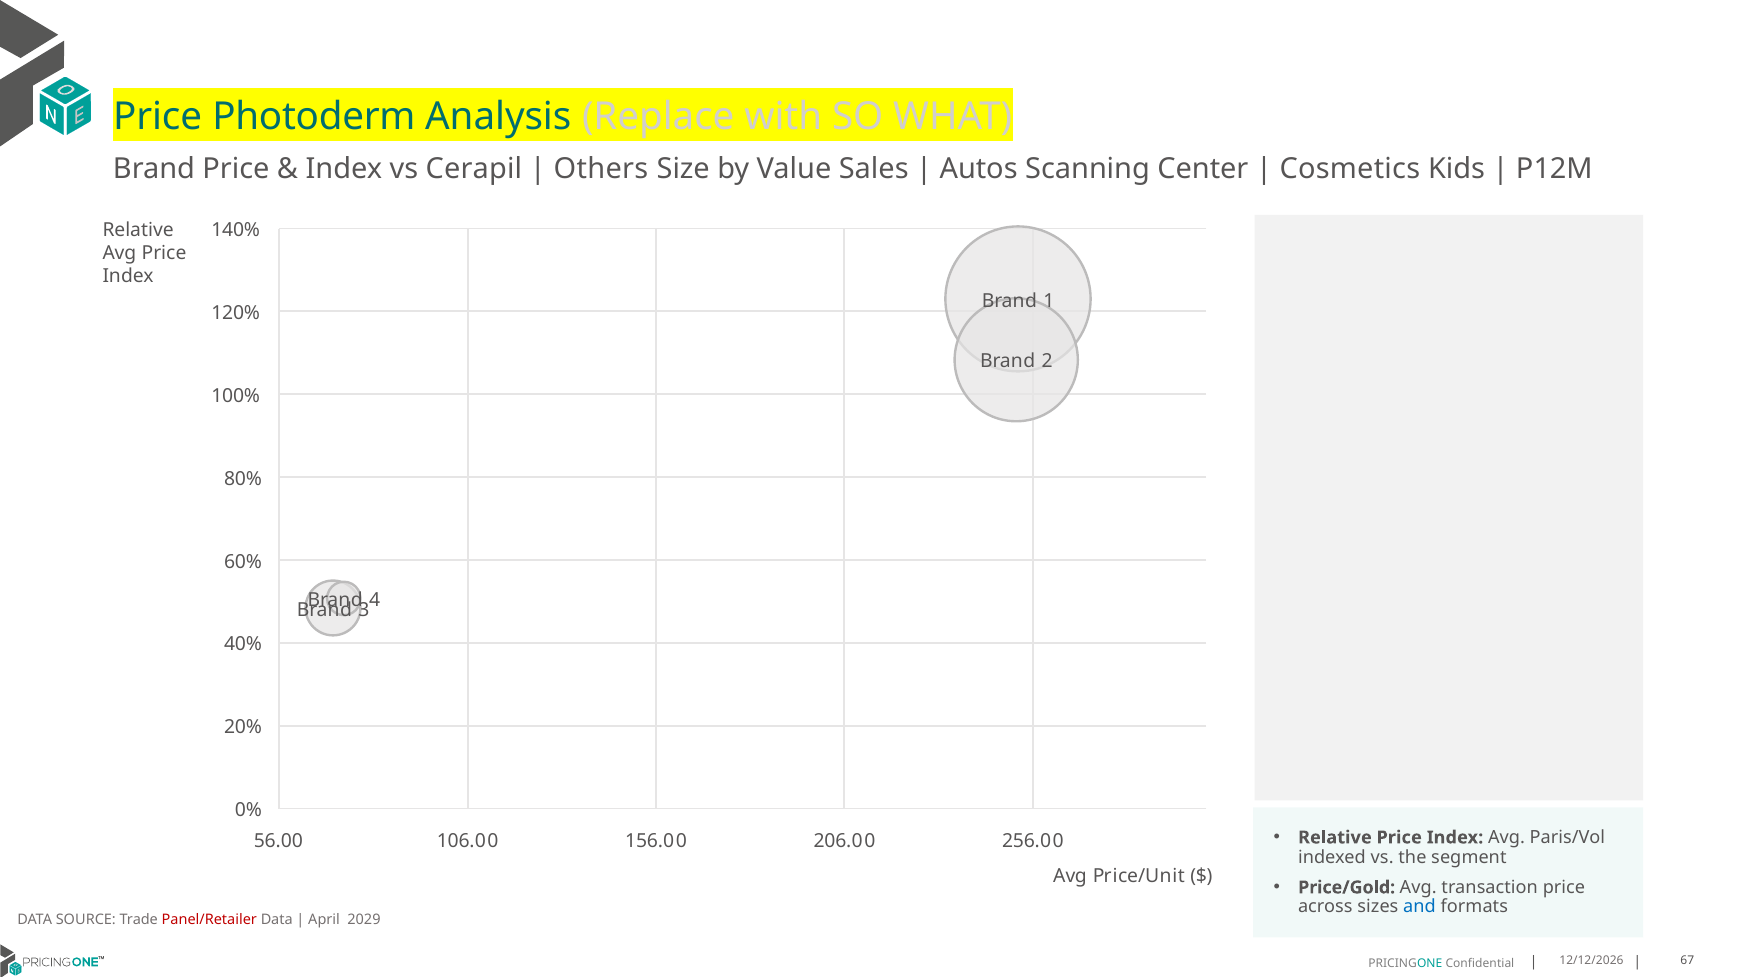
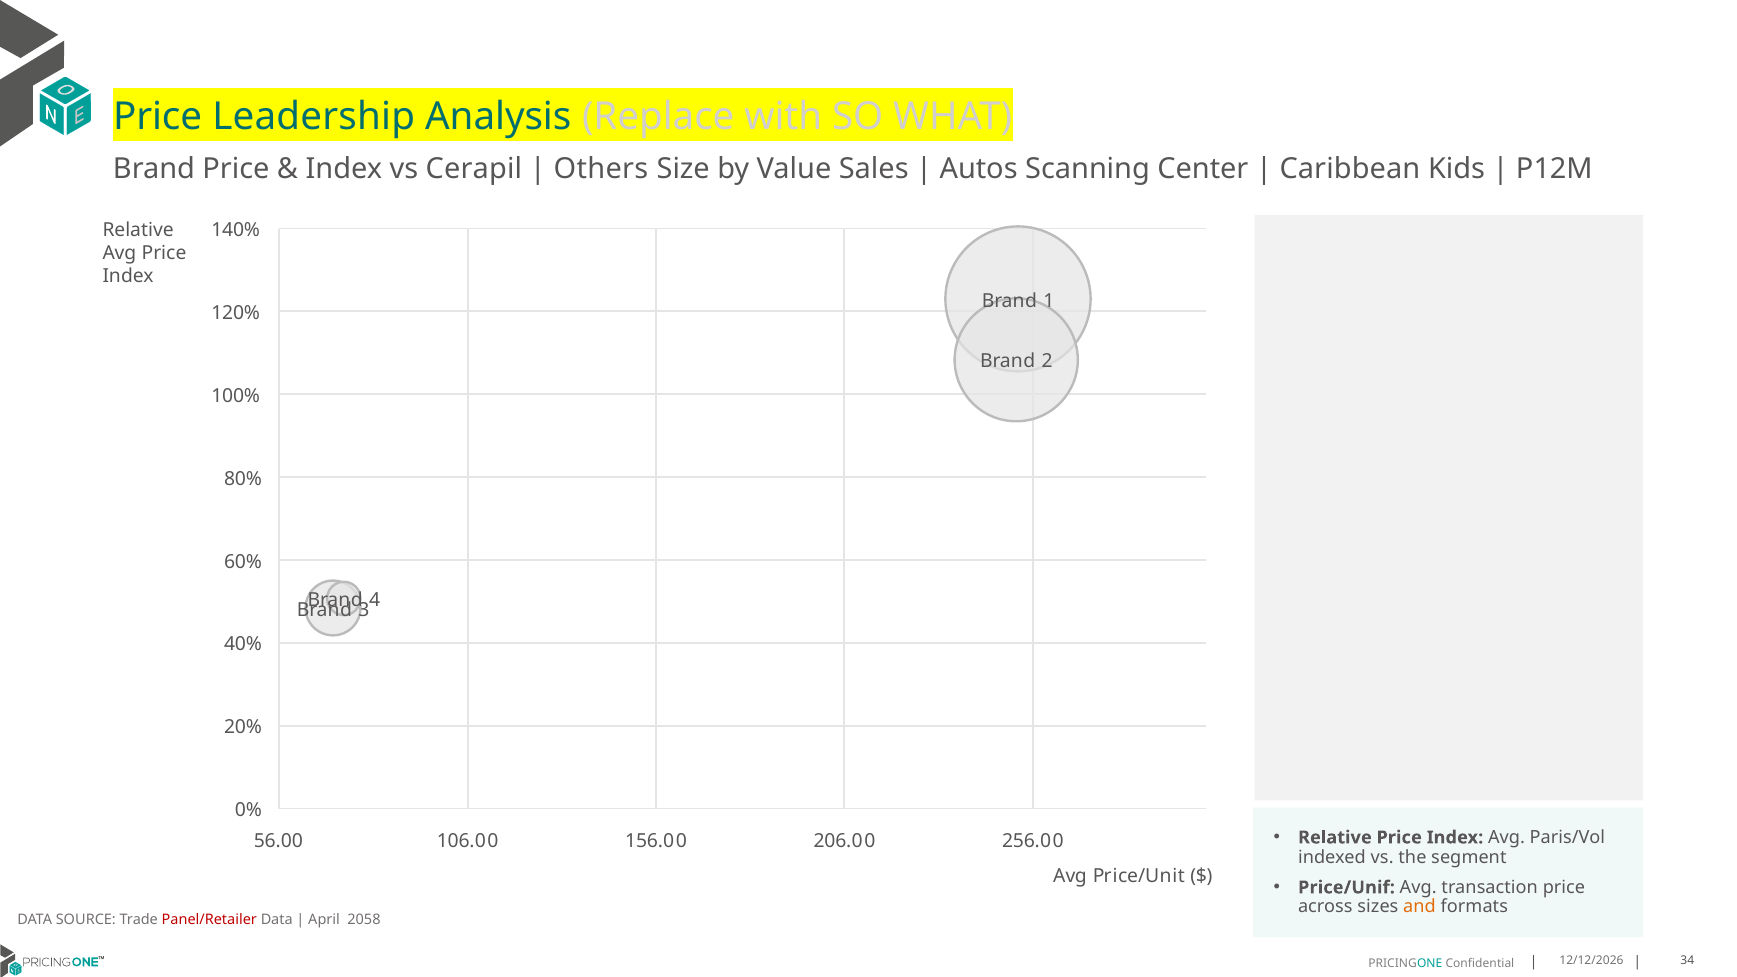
Photoderm: Photoderm -> Leadership (314, 117)
Cosmetics: Cosmetics -> Caribbean (1350, 169)
Price/Gold: Price/Gold -> Price/Unif (1346, 888)
and colour: blue -> orange (1420, 907)
2029: 2029 -> 2058 (364, 920)
67: 67 -> 34 (1687, 961)
